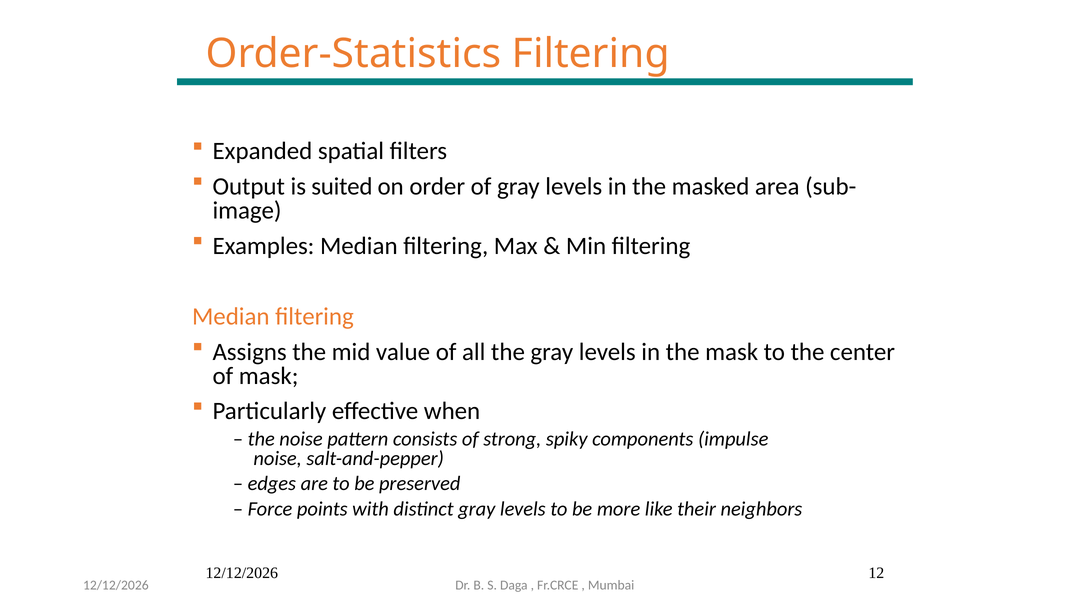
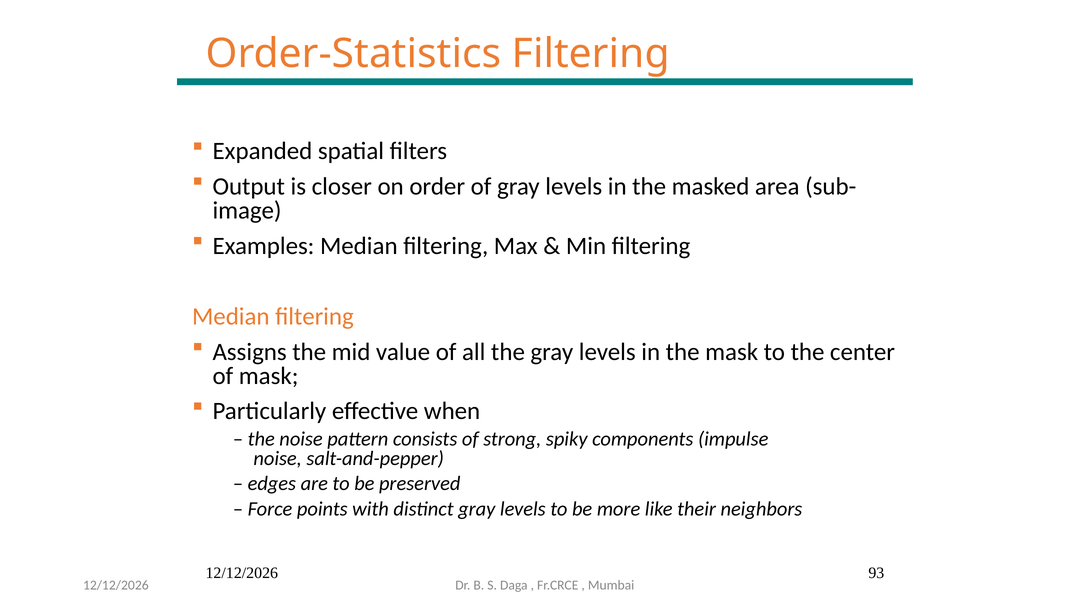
suited: suited -> closer (342, 187)
12: 12 -> 93 (876, 573)
